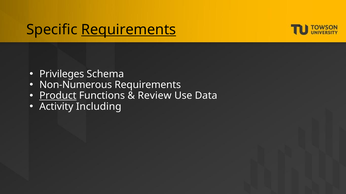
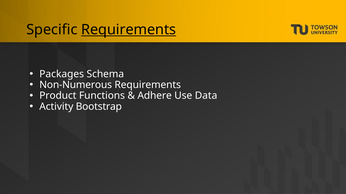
Privileges: Privileges -> Packages (62, 74)
Product underline: present -> none (58, 96)
Review: Review -> Adhere (155, 96)
Including: Including -> Bootstrap (99, 107)
